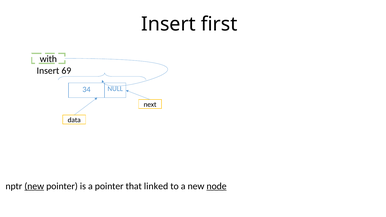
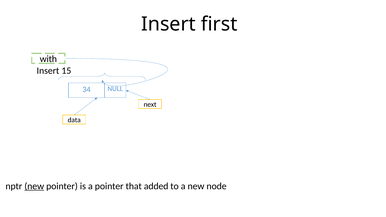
69: 69 -> 15 (66, 71)
linked: linked -> added (156, 186)
node underline: present -> none (217, 186)
